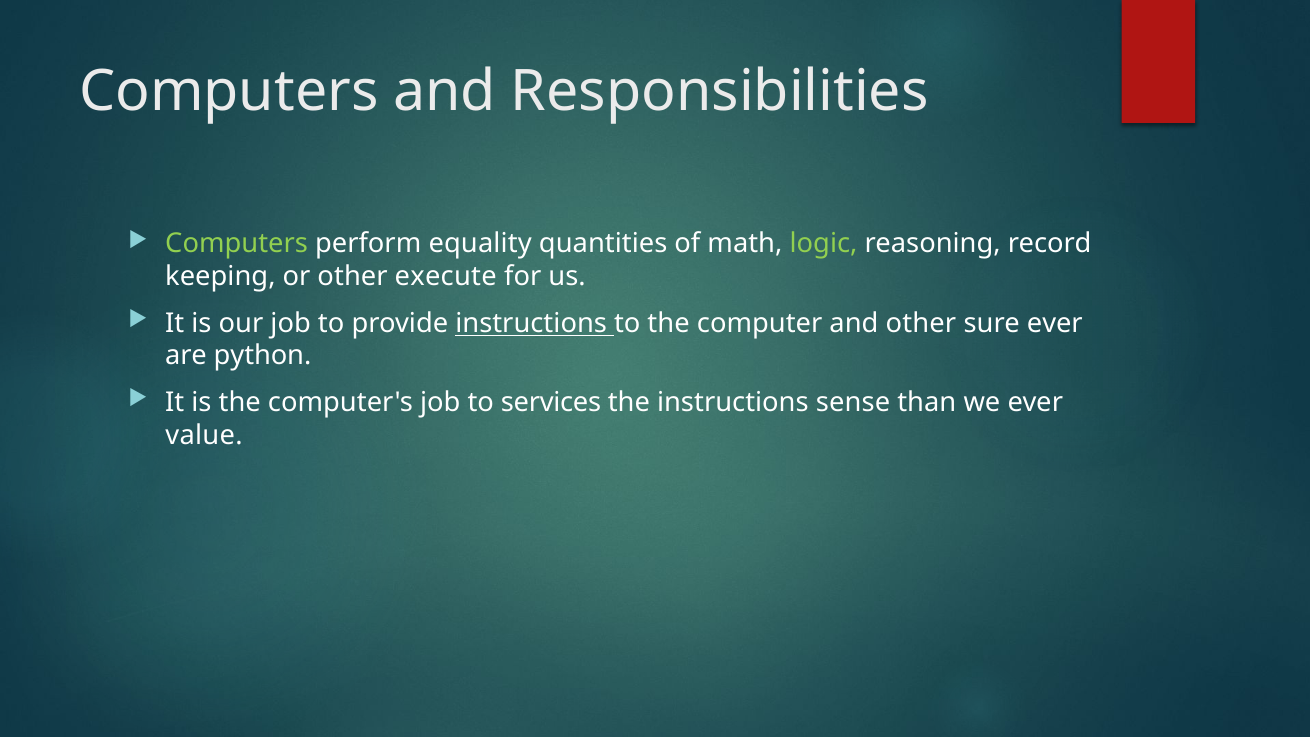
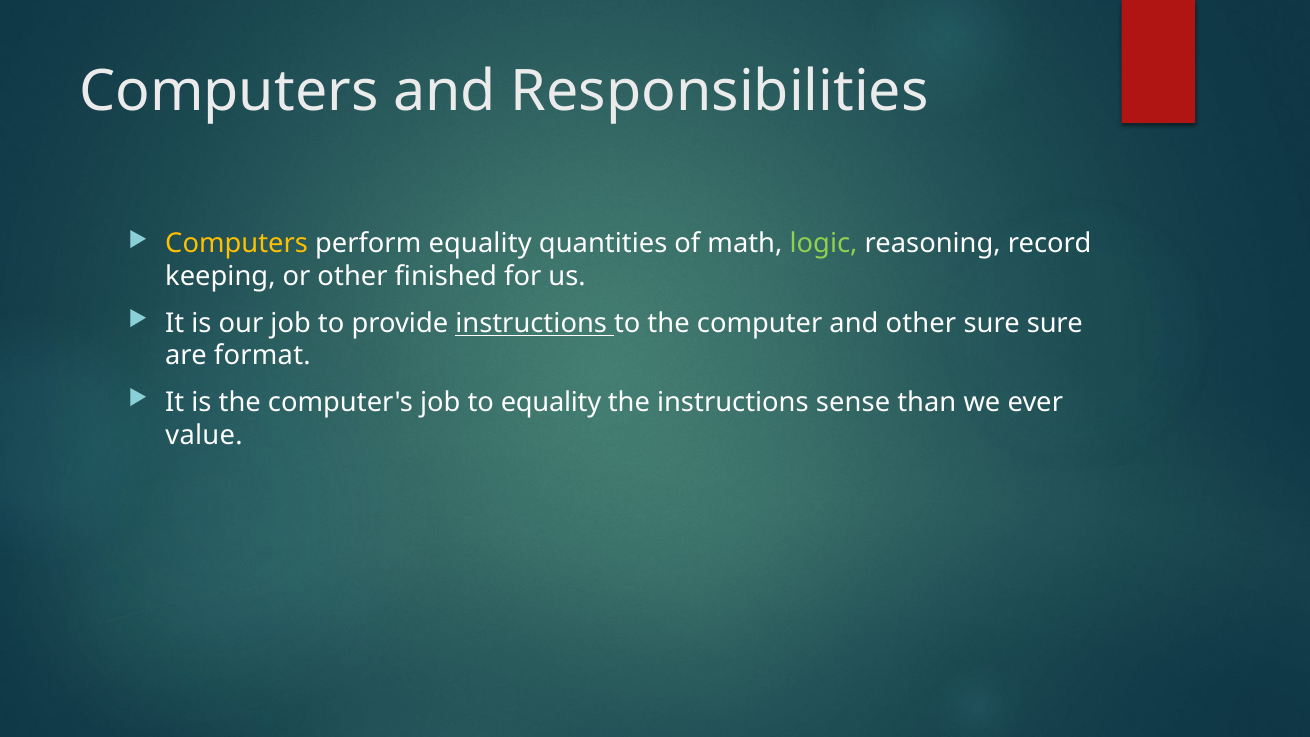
Computers colour: light green -> yellow (237, 244)
execute: execute -> finished (446, 277)
sure ever: ever -> sure (1055, 323)
python: python -> format (262, 356)
to services: services -> equality (551, 402)
